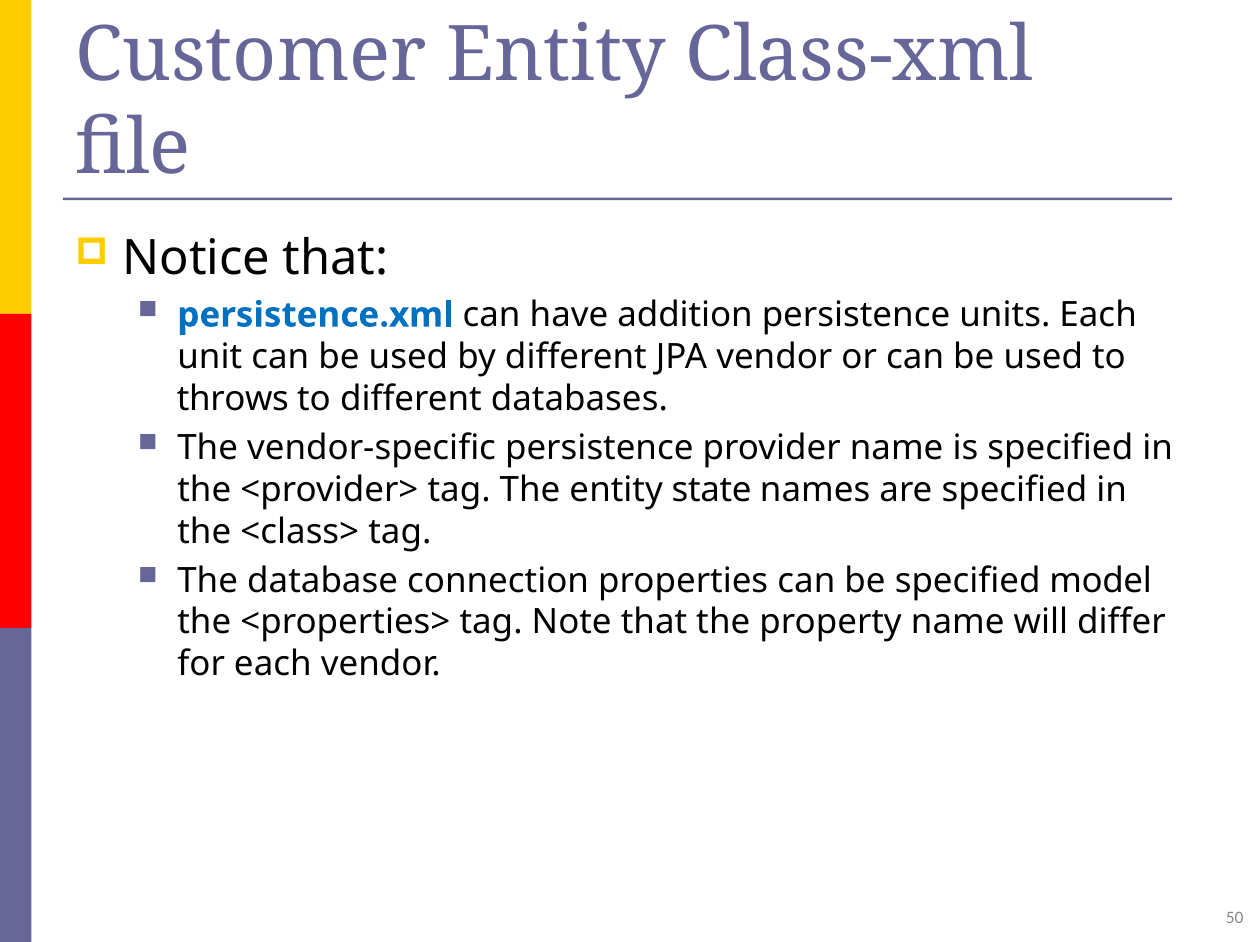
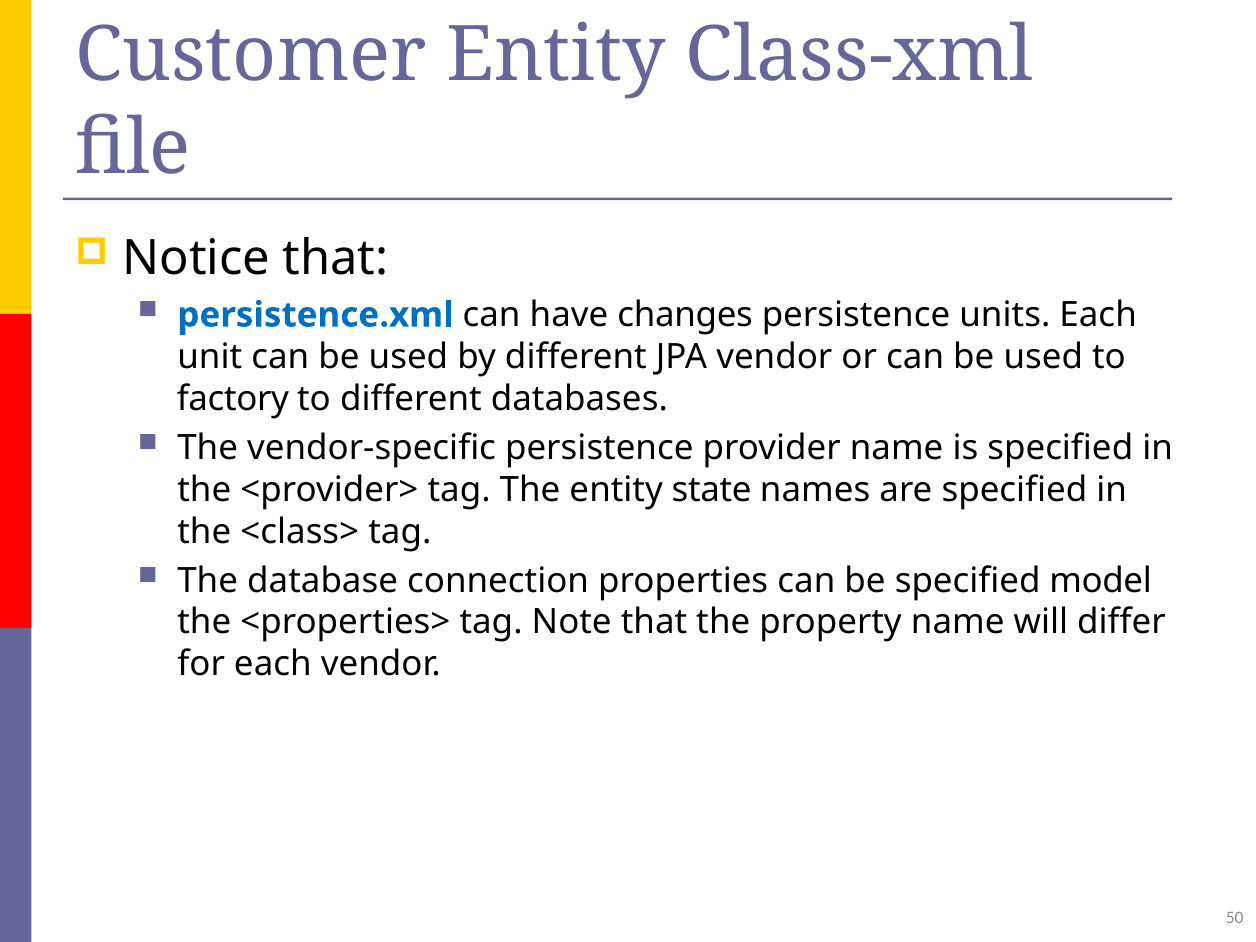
addition: addition -> changes (685, 315)
throws: throws -> factory (233, 399)
